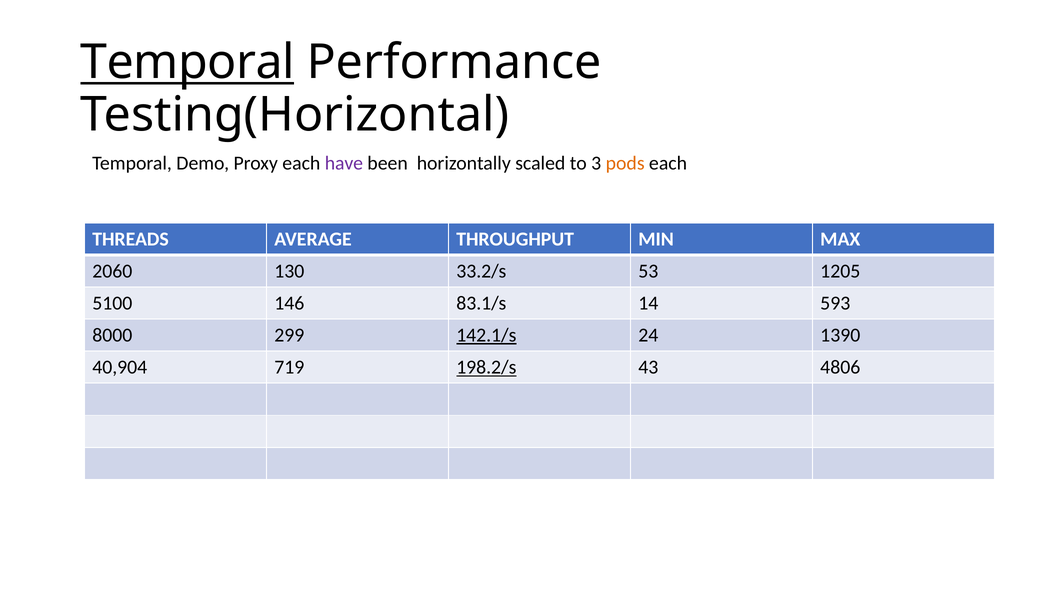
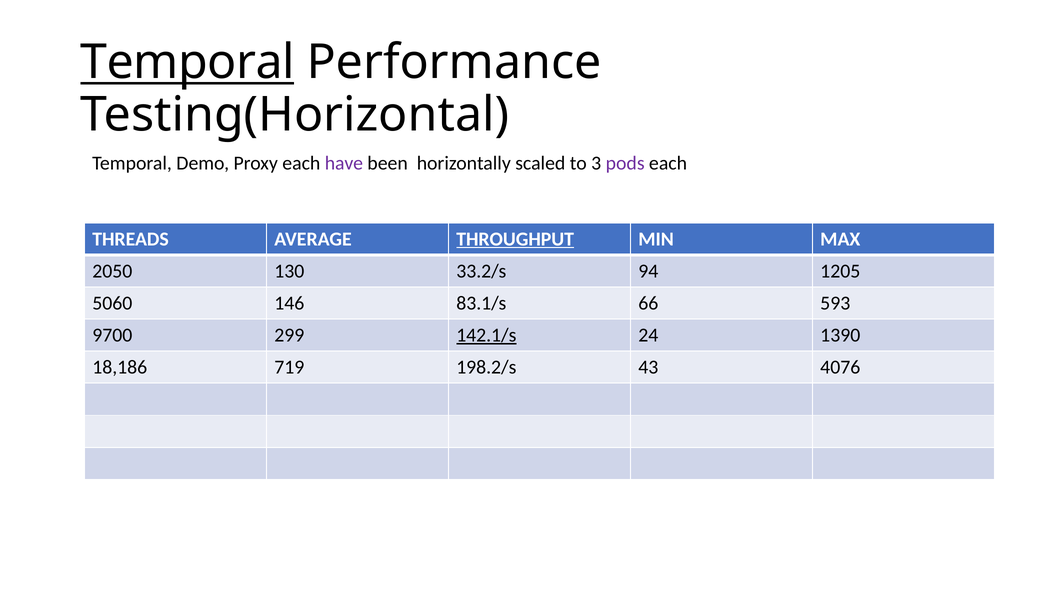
pods colour: orange -> purple (625, 163)
THROUGHPUT underline: none -> present (515, 239)
2060: 2060 -> 2050 (112, 271)
53: 53 -> 94 (648, 271)
5100: 5100 -> 5060 (112, 303)
14: 14 -> 66 (648, 303)
8000: 8000 -> 9700 (112, 336)
40,904: 40,904 -> 18,186 (120, 368)
198.2/s underline: present -> none (486, 368)
4806: 4806 -> 4076 (840, 368)
